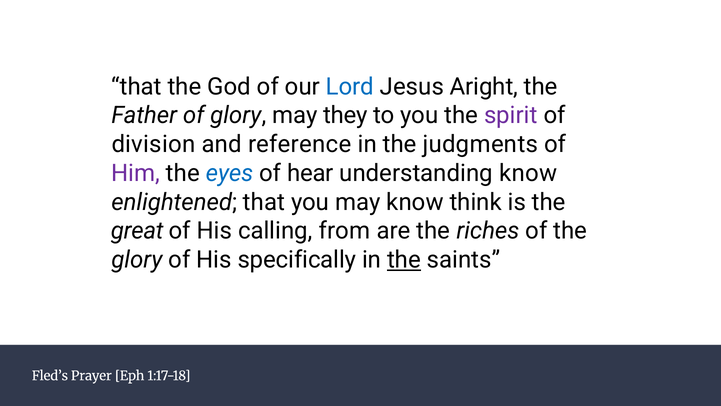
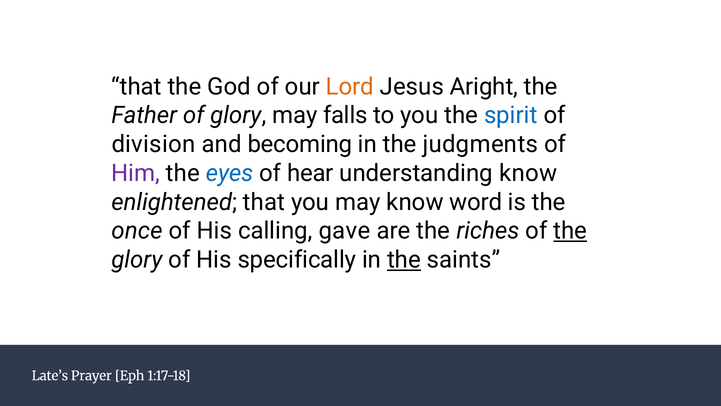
Lord colour: blue -> orange (350, 87)
they: they -> falls (345, 115)
spirit colour: purple -> blue (511, 115)
reference: reference -> becoming (300, 144)
think: think -> word (476, 202)
great: great -> once (137, 231)
from: from -> gave (345, 231)
the underline: none -> present (570, 231)
Fled’s: Fled’s -> Late’s (50, 376)
